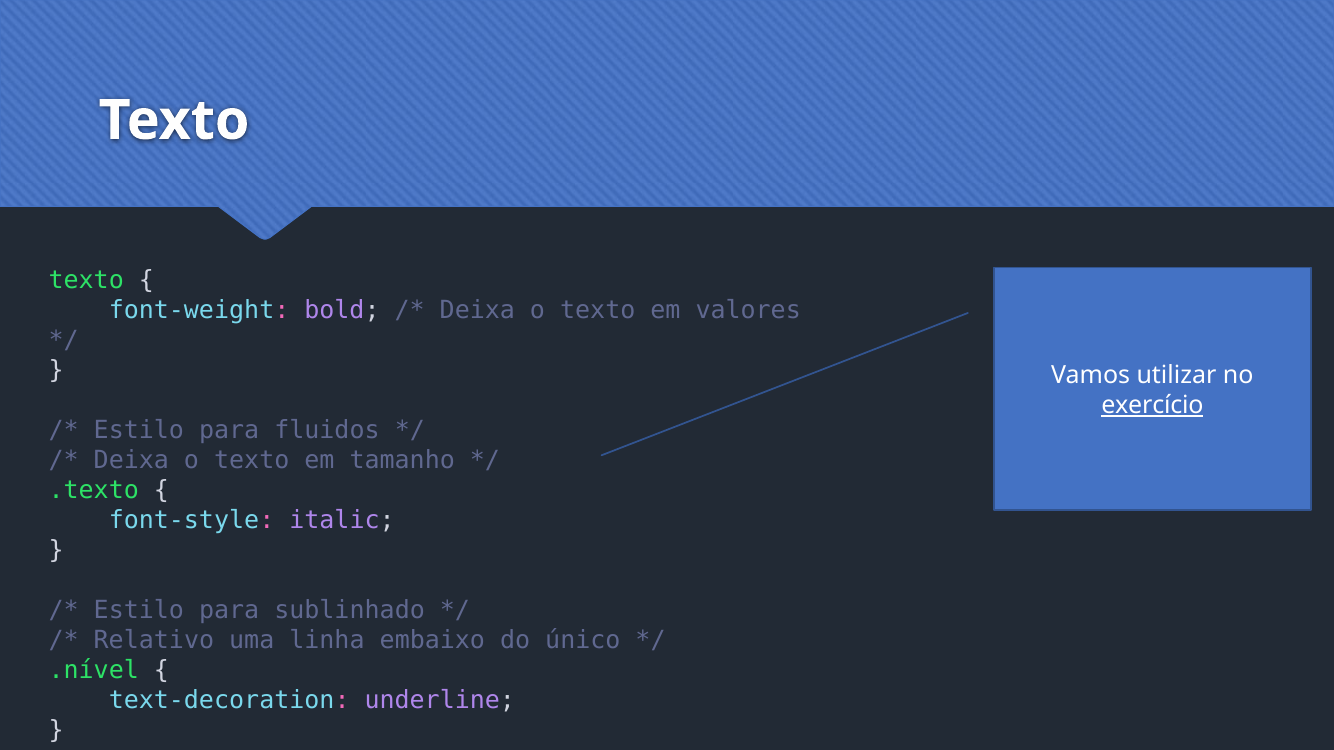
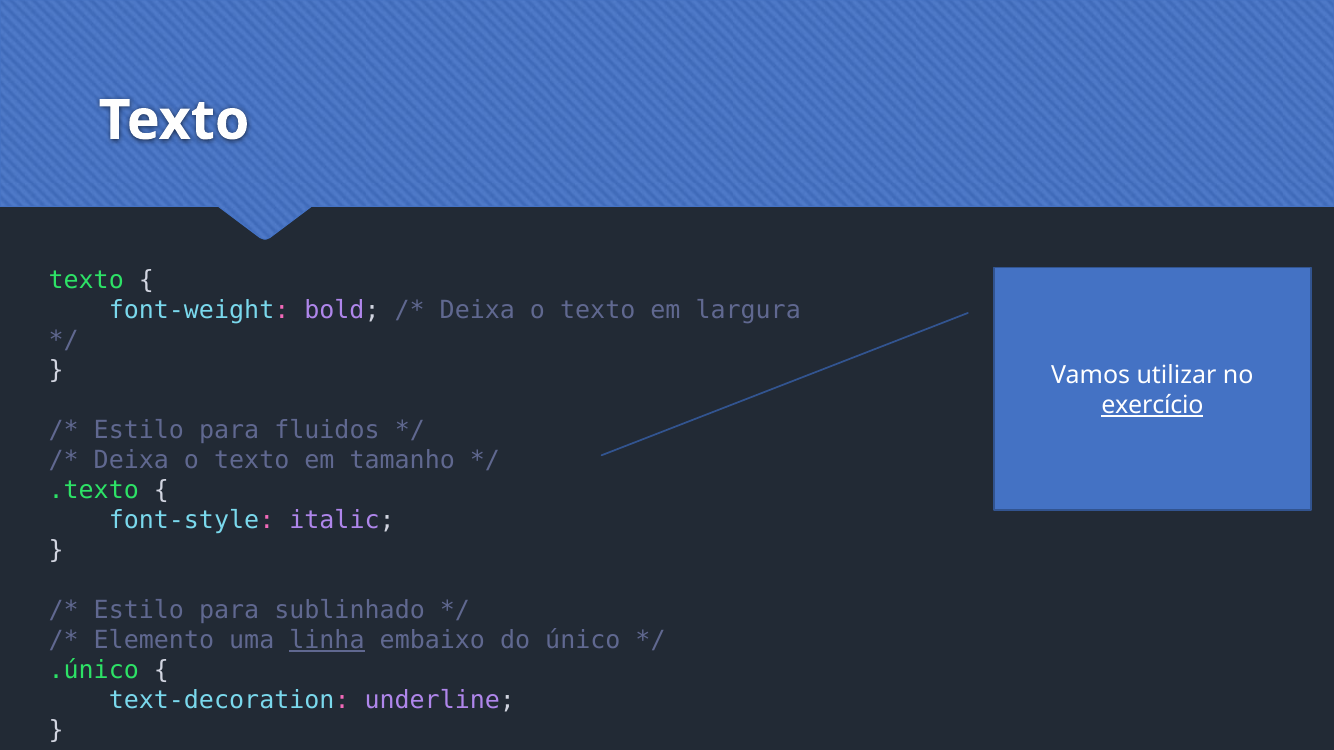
valores: valores -> largura (748, 310)
Relativo: Relativo -> Elemento (154, 640)
linha underline: none -> present (327, 640)
.nível: .nível -> .único (94, 670)
